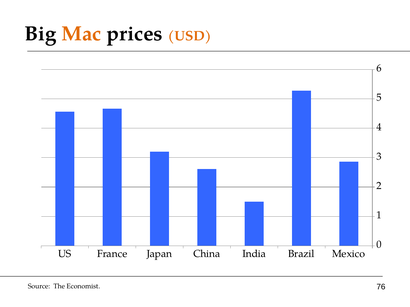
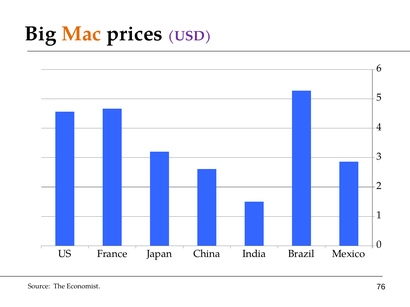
USD colour: orange -> purple (190, 36)
